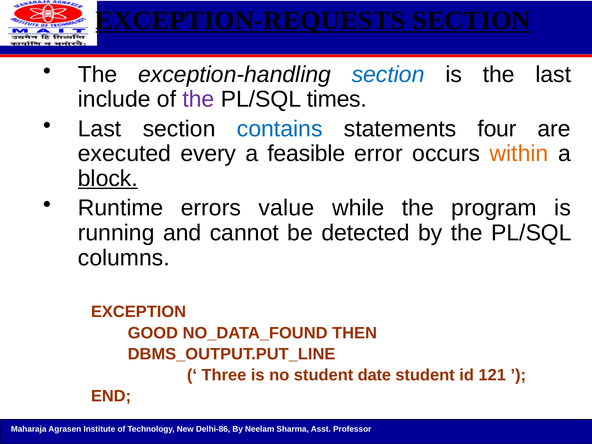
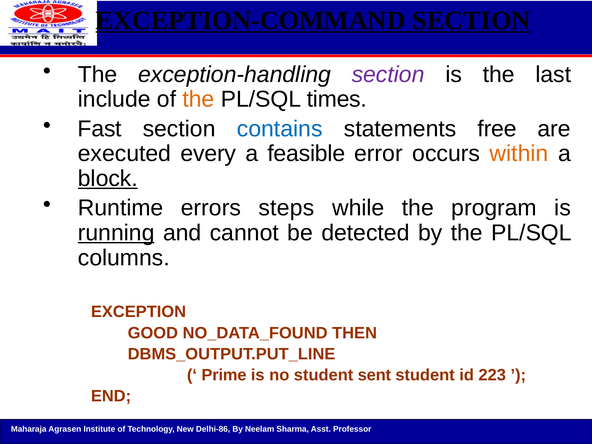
EXCEPTION-REQUESTS: EXCEPTION-REQUESTS -> EXCEPTION-COMMAND (251, 21)
section colour: blue -> purple (388, 74)
the colour: purple -> orange (198, 99)
Last: Last -> Fast (100, 129)
four: four -> free (497, 129)
value: value -> steps (286, 208)
running underline: none -> present (116, 233)
Three: Three -> Prime (224, 375)
date: date -> sent (374, 375)
121: 121 -> 223 (492, 375)
